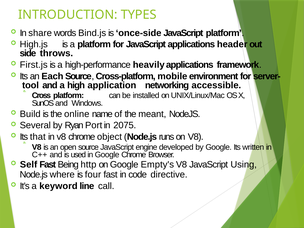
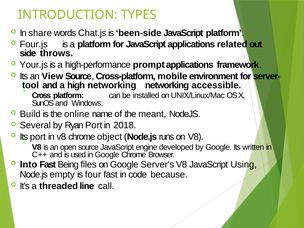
Bind.js: Bind.js -> Chat.js (92, 33)
once-side: once-side -> been-side (139, 33)
High.js: High.js -> Four.js (34, 44)
header: header -> related (232, 44)
First.js: First.js -> Your.js (34, 65)
heavily: heavily -> prompt (149, 65)
Each: Each -> View (52, 76)
high application: application -> networking (112, 85)
2075: 2075 -> 2018 (125, 125)
Its that: that -> port (38, 137)
Self: Self -> Into (29, 165)
http: http -> files (89, 165)
Empty's: Empty's -> Server's (157, 165)
where: where -> empty (62, 175)
directive: directive -> because (169, 175)
keyword: keyword -> threaded (59, 186)
